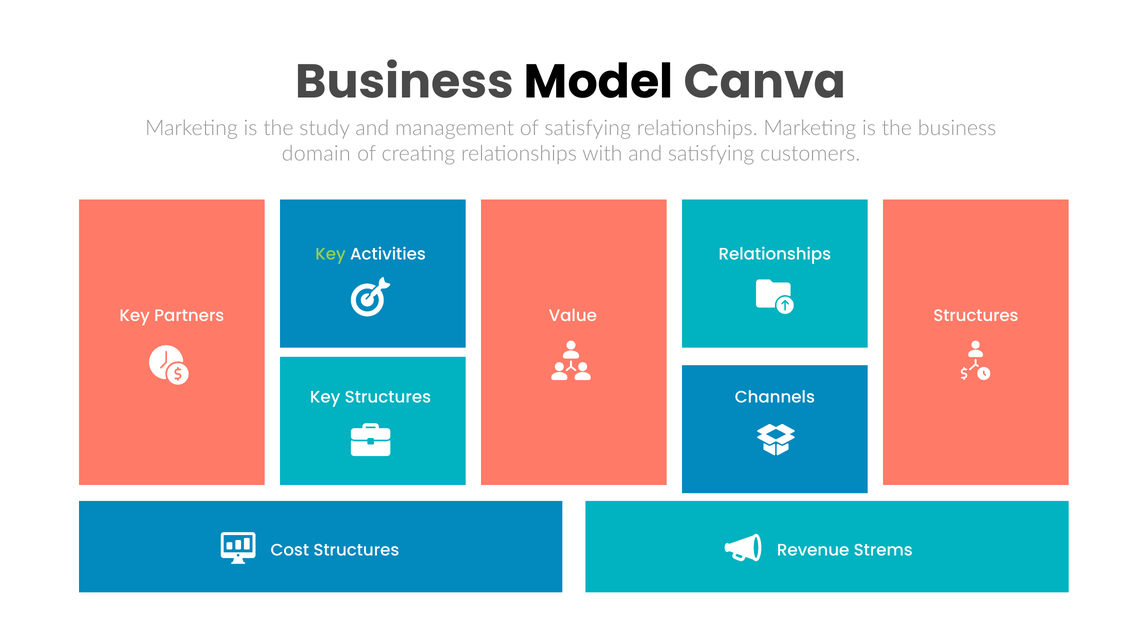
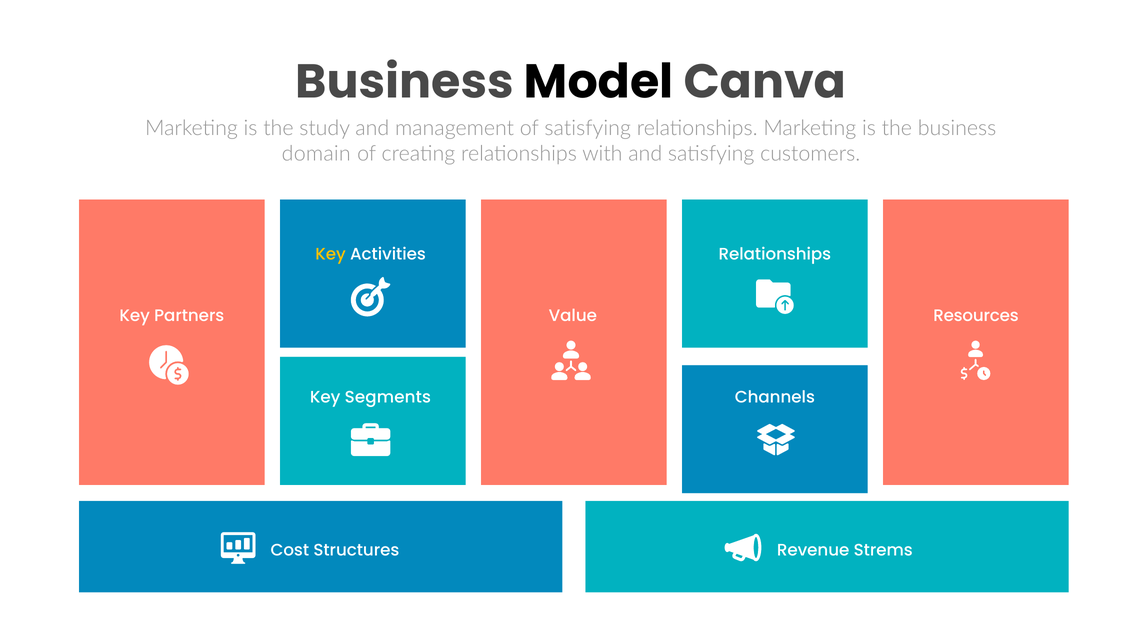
Key colour: light green -> yellow (331, 254)
Structures: Structures -> Resources (976, 316)
Key Structures: Structures -> Segments (388, 398)
